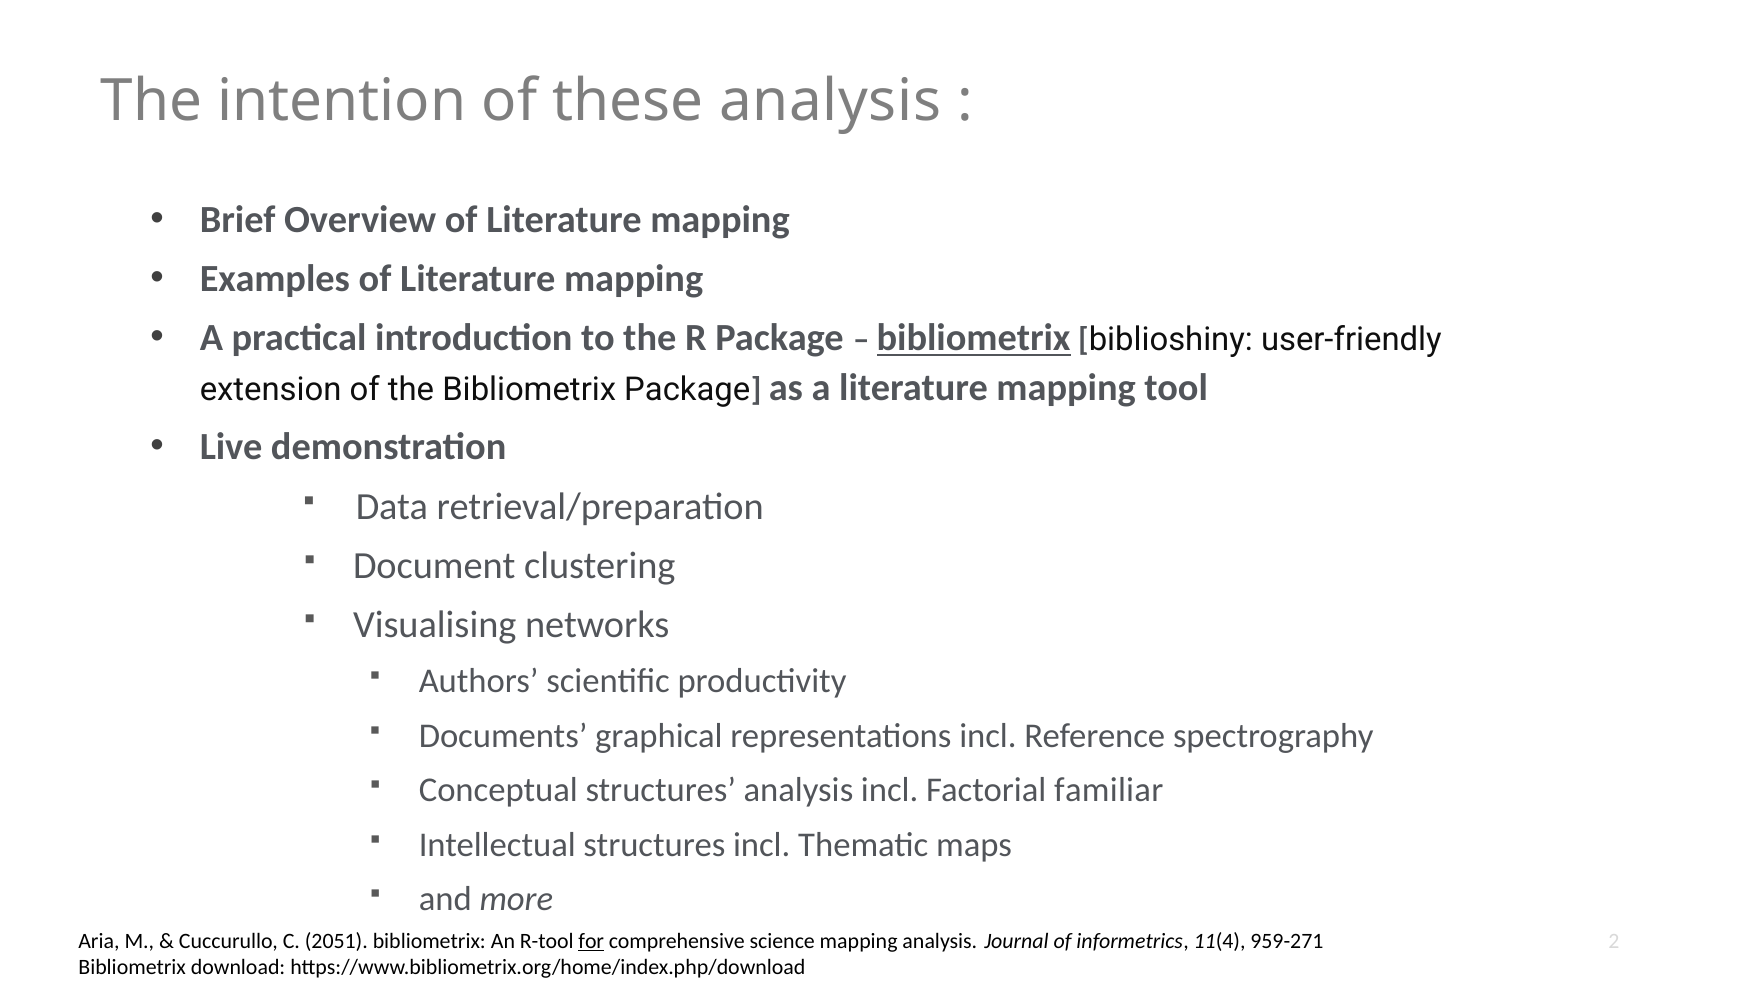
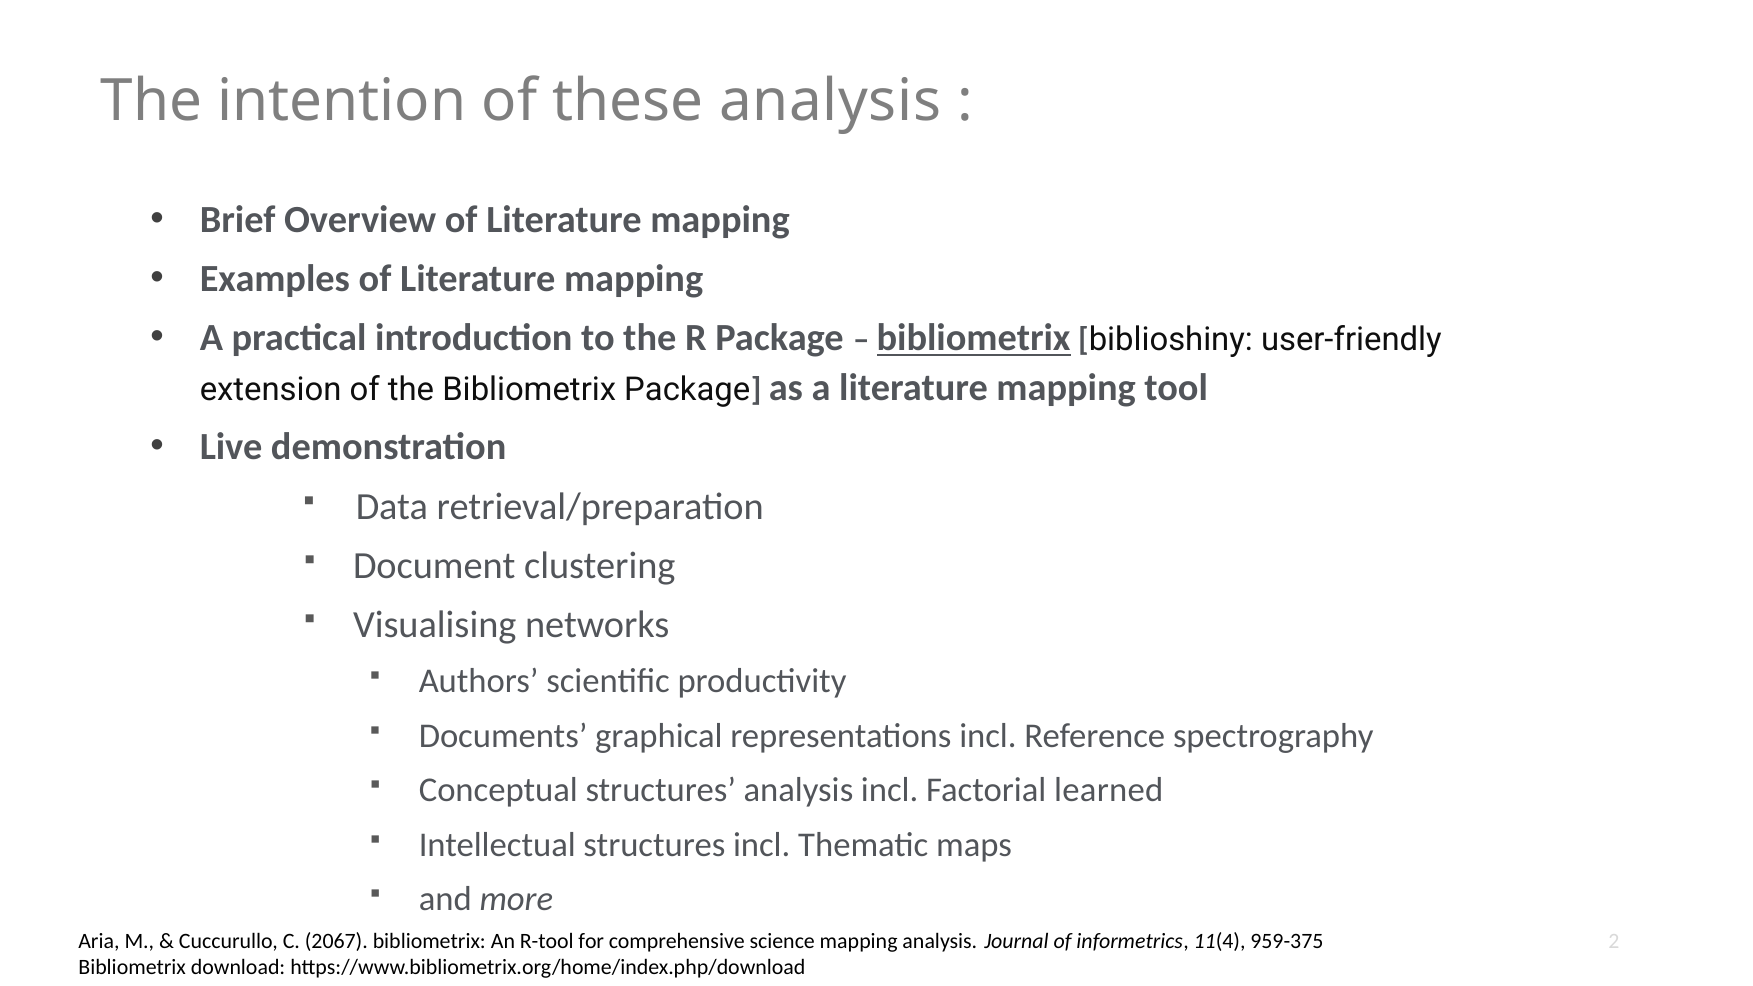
familiar: familiar -> learned (1109, 790)
2051: 2051 -> 2067 (336, 941)
for underline: present -> none (591, 941)
959-271: 959-271 -> 959-375 (1287, 941)
